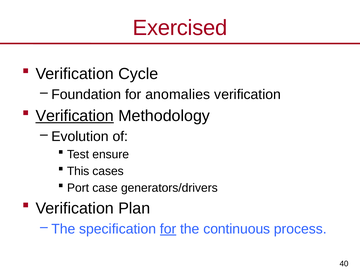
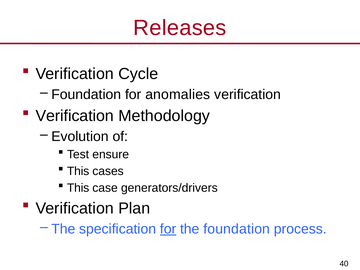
Exercised: Exercised -> Releases (180, 28)
Verification underline: present -> none (75, 116)
Port: Port -> This (78, 188)
the continuous: continuous -> foundation (237, 229)
